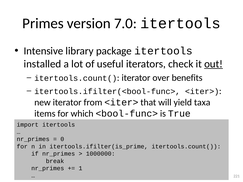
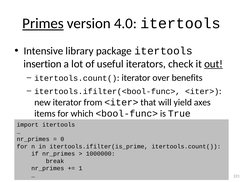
Primes underline: none -> present (43, 24)
7.0: 7.0 -> 4.0 (125, 24)
installed: installed -> insertion (43, 64)
taxa: taxa -> axes (202, 102)
